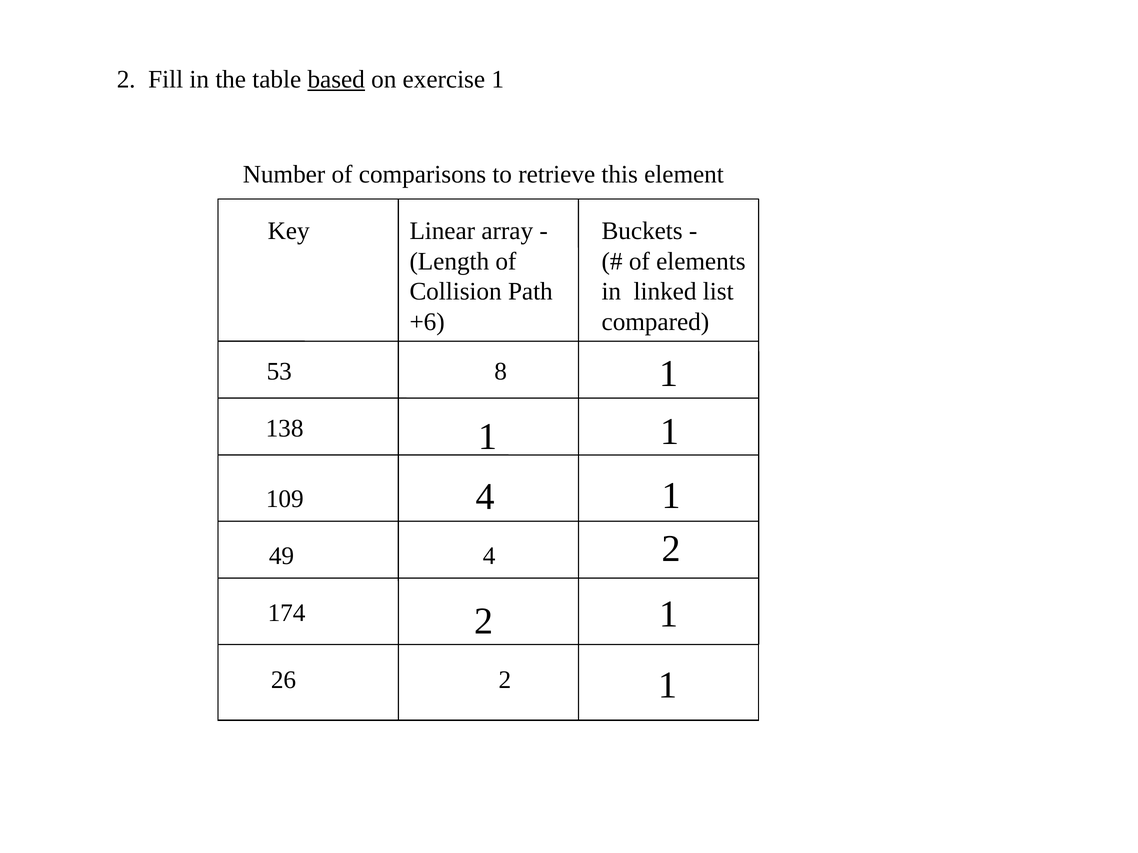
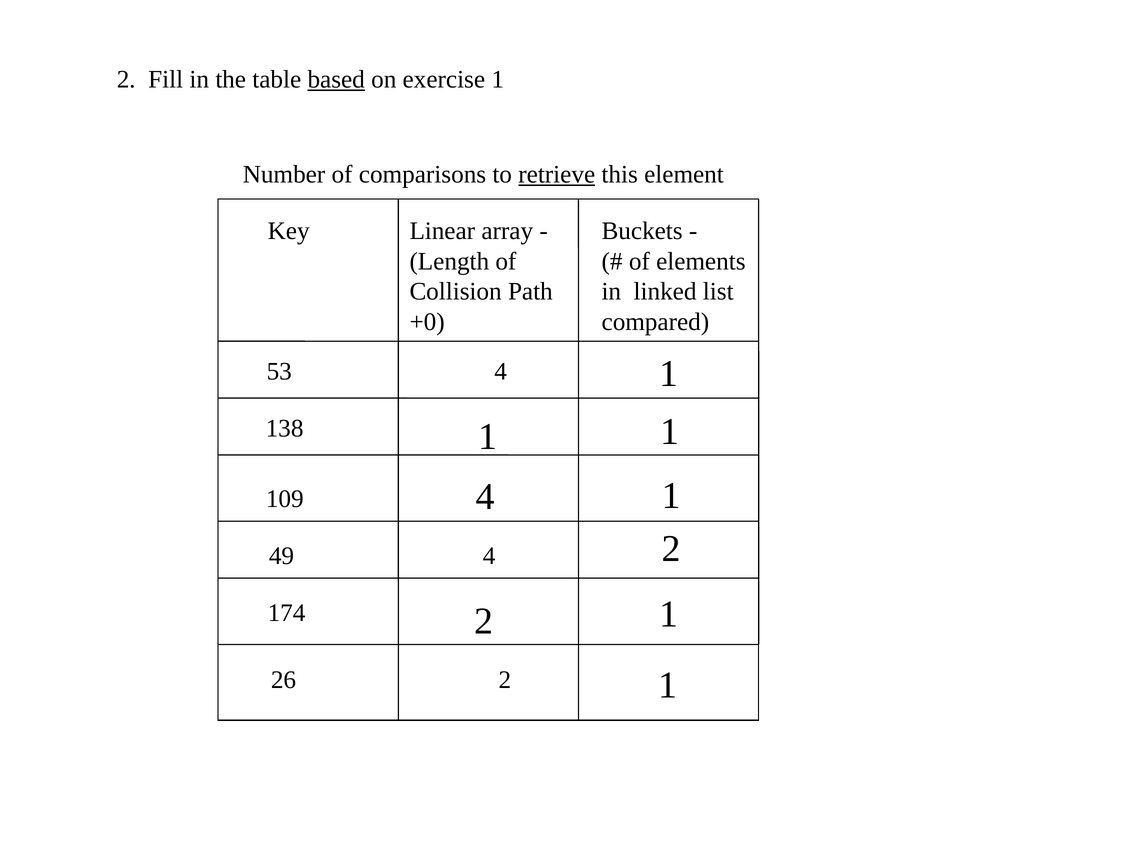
retrieve underline: none -> present (557, 174)
+6: +6 -> +0 (427, 322)
53 8: 8 -> 4 (501, 372)
